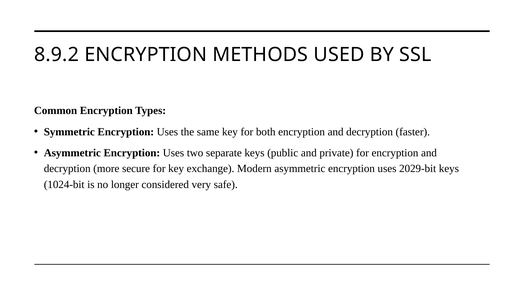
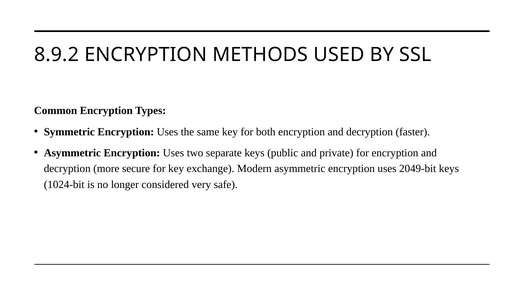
2029-bit: 2029-bit -> 2049-bit (418, 169)
